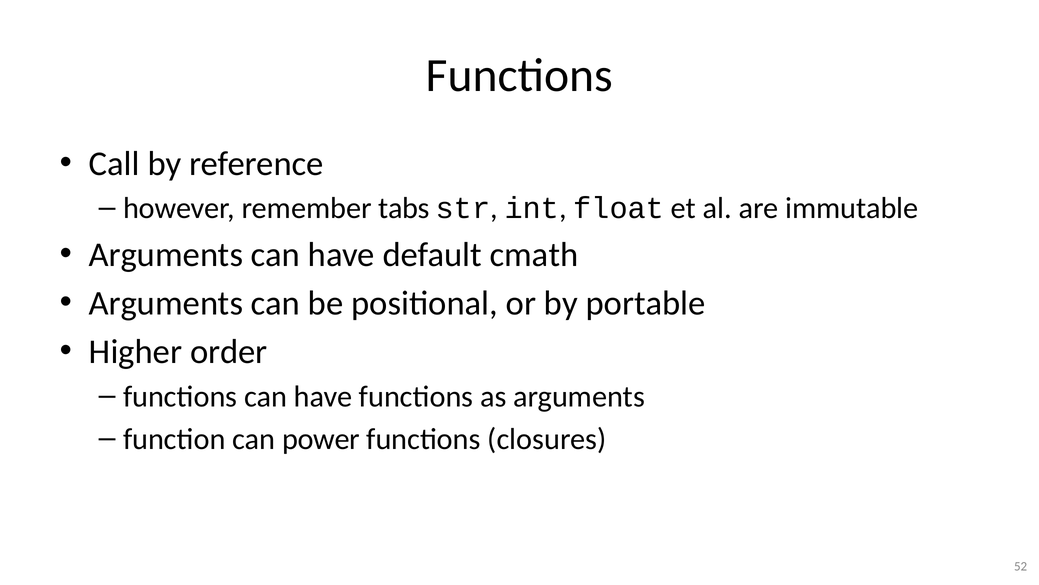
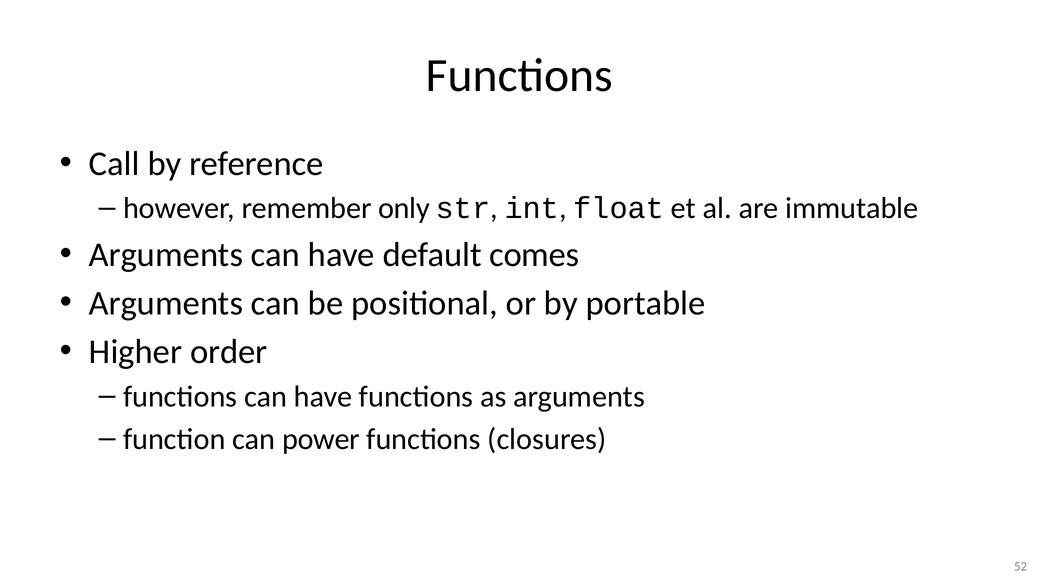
tabs: tabs -> only (404, 208)
cmath: cmath -> comes (534, 254)
